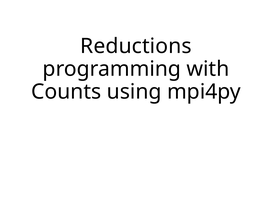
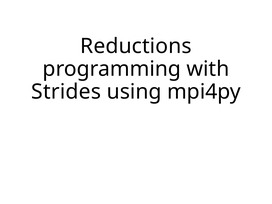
Counts: Counts -> Strides (66, 92)
